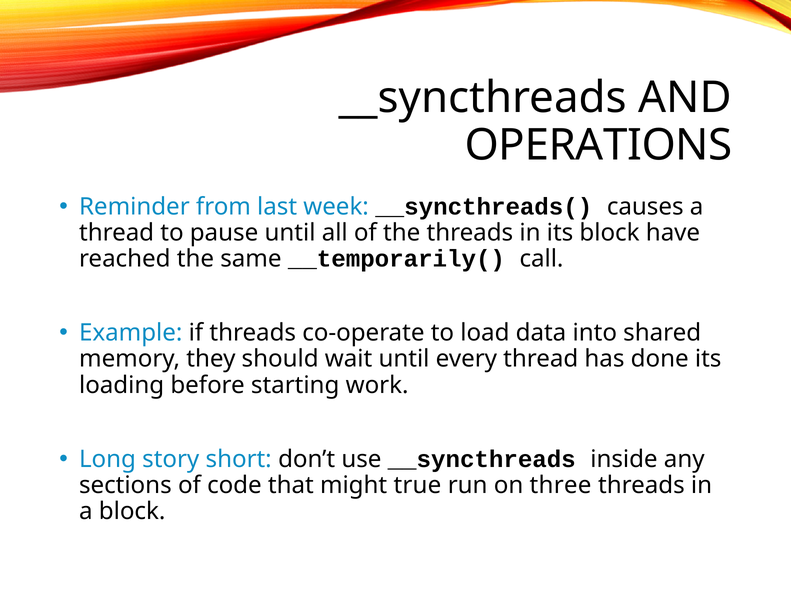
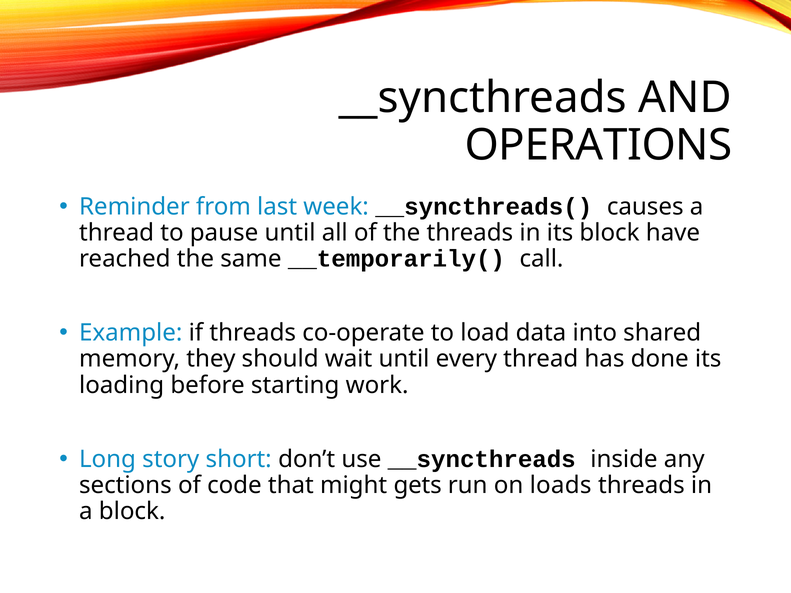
true: true -> gets (418, 485)
three: three -> loads (561, 485)
